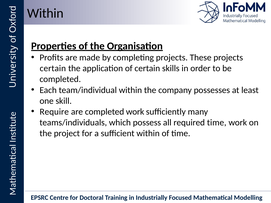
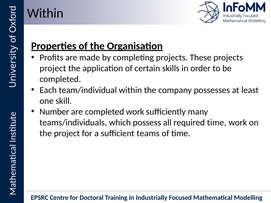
certain: certain -> project (53, 68)
Require: Require -> Number (54, 112)
sufficient within: within -> teams (148, 134)
